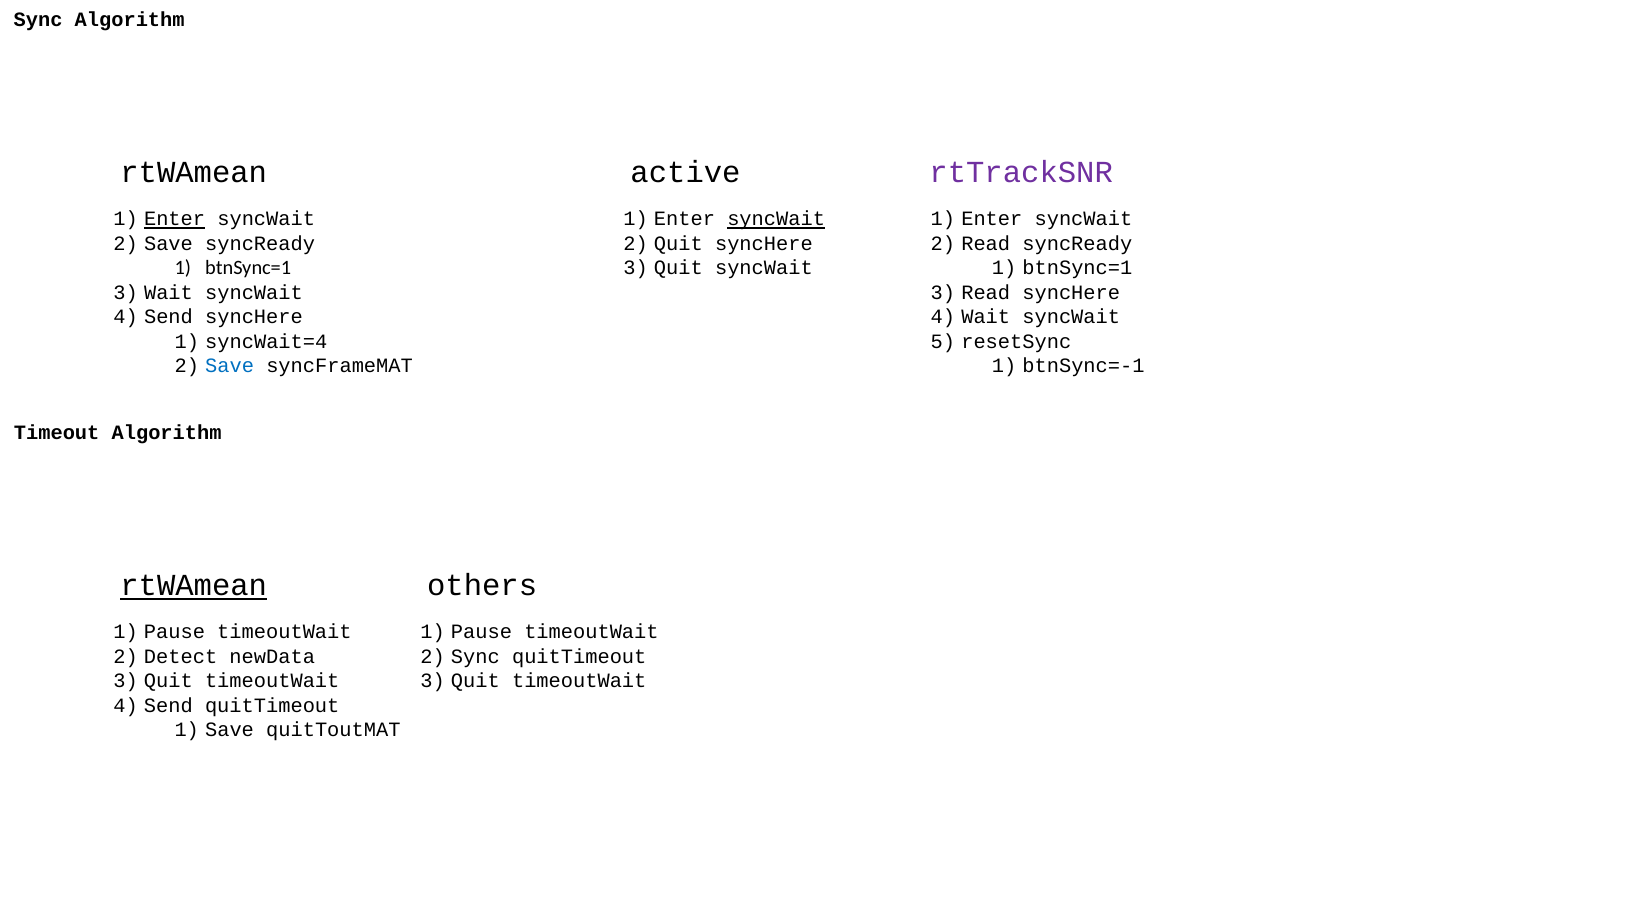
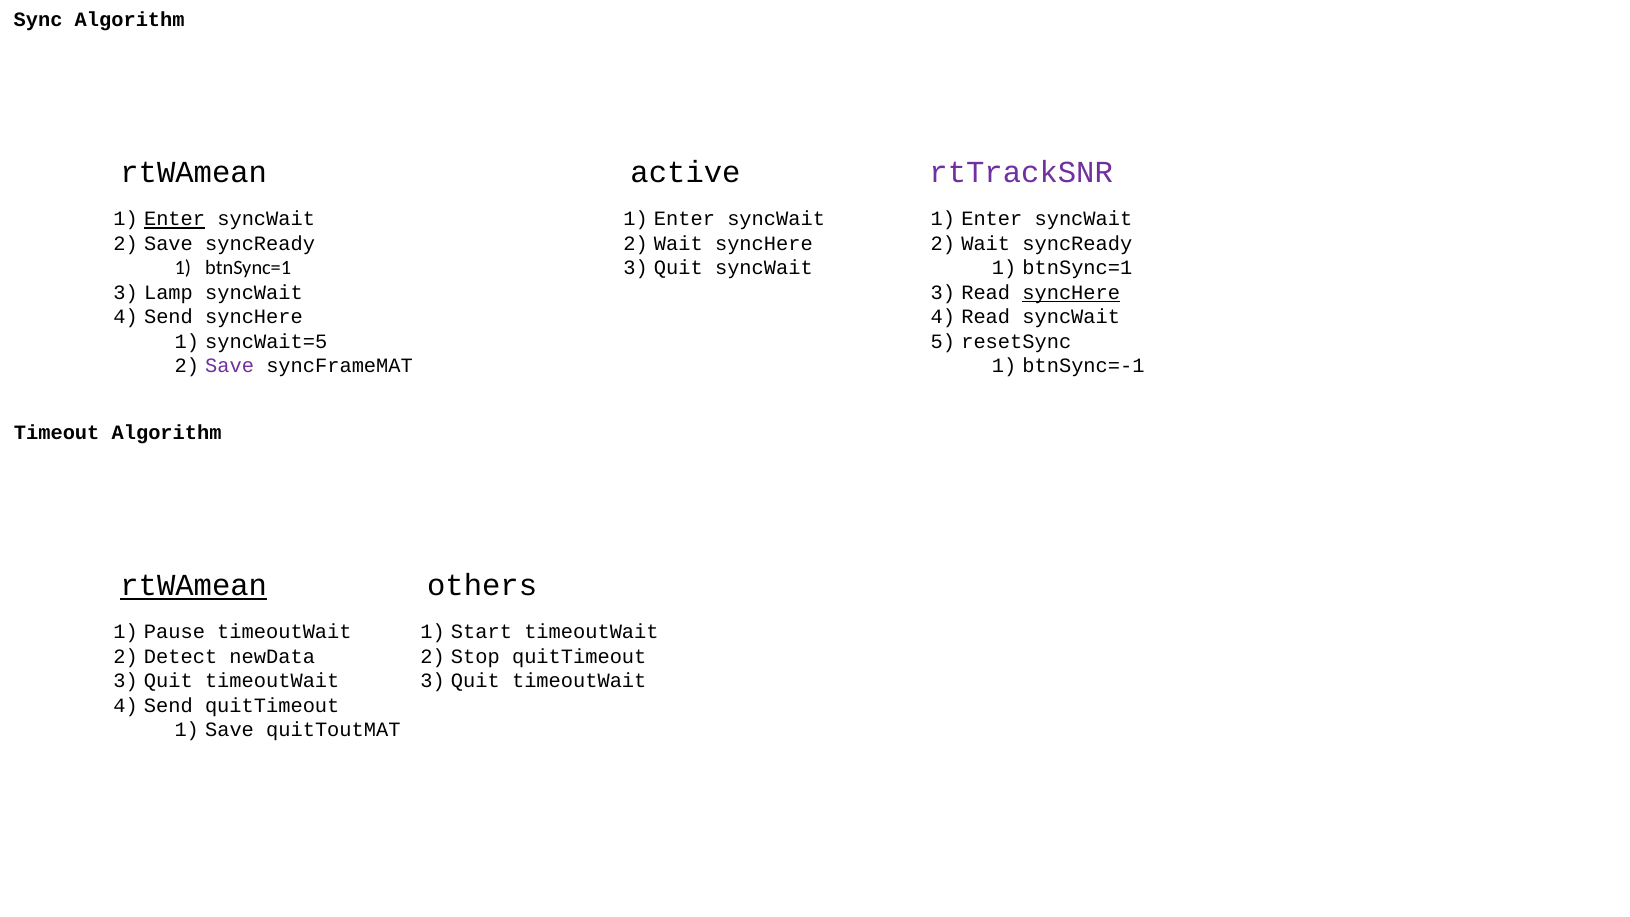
syncWait underline: present -> none (776, 219)
Quit: Quit -> Wait (678, 244)
Read: Read -> Wait (986, 244)
Wait: Wait -> Lamp (168, 293)
syncHere underline: none -> present (1071, 293)
Wait: Wait -> Read (986, 317)
syncWait=4: syncWait=4 -> syncWait=5 (266, 341)
Save colour: blue -> purple (230, 366)
Pause: Pause -> Start (482, 632)
Sync: Sync -> Stop (475, 657)
